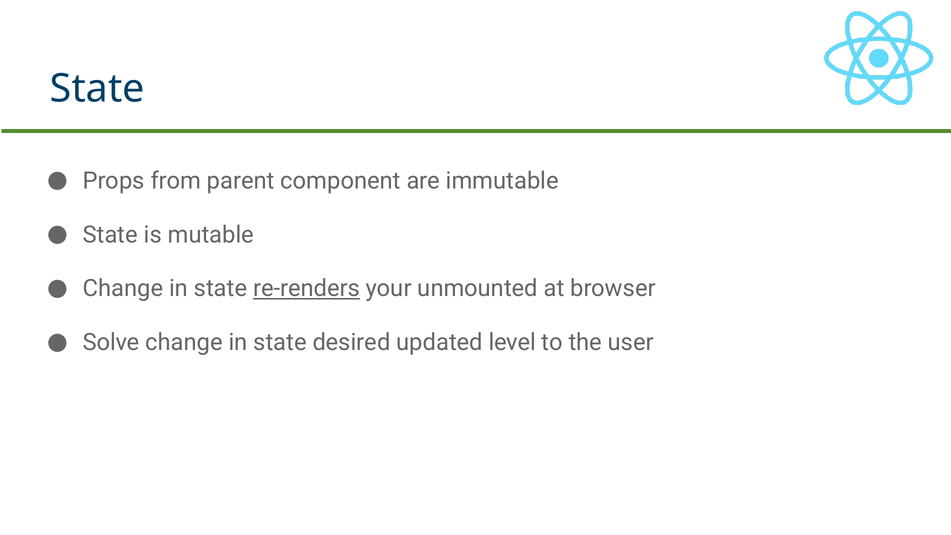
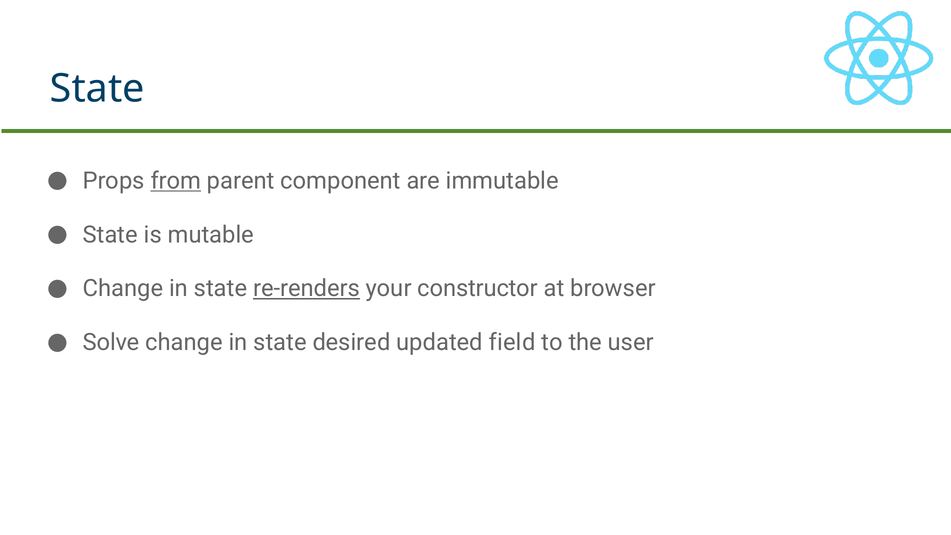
from underline: none -> present (176, 181)
unmounted: unmounted -> constructor (478, 289)
level: level -> field (512, 343)
